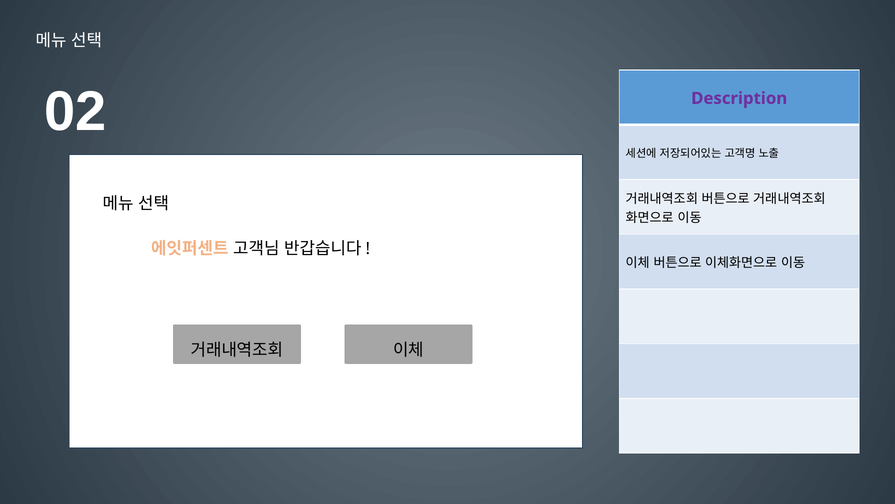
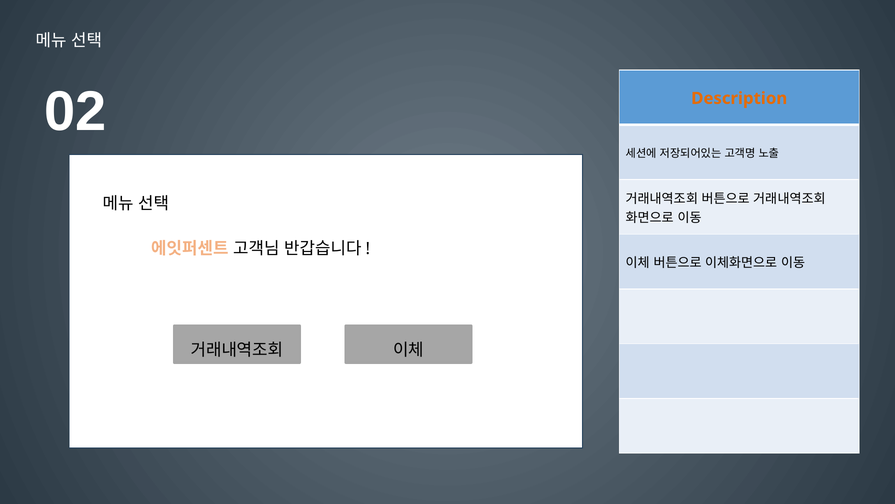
Description colour: purple -> orange (739, 98)
